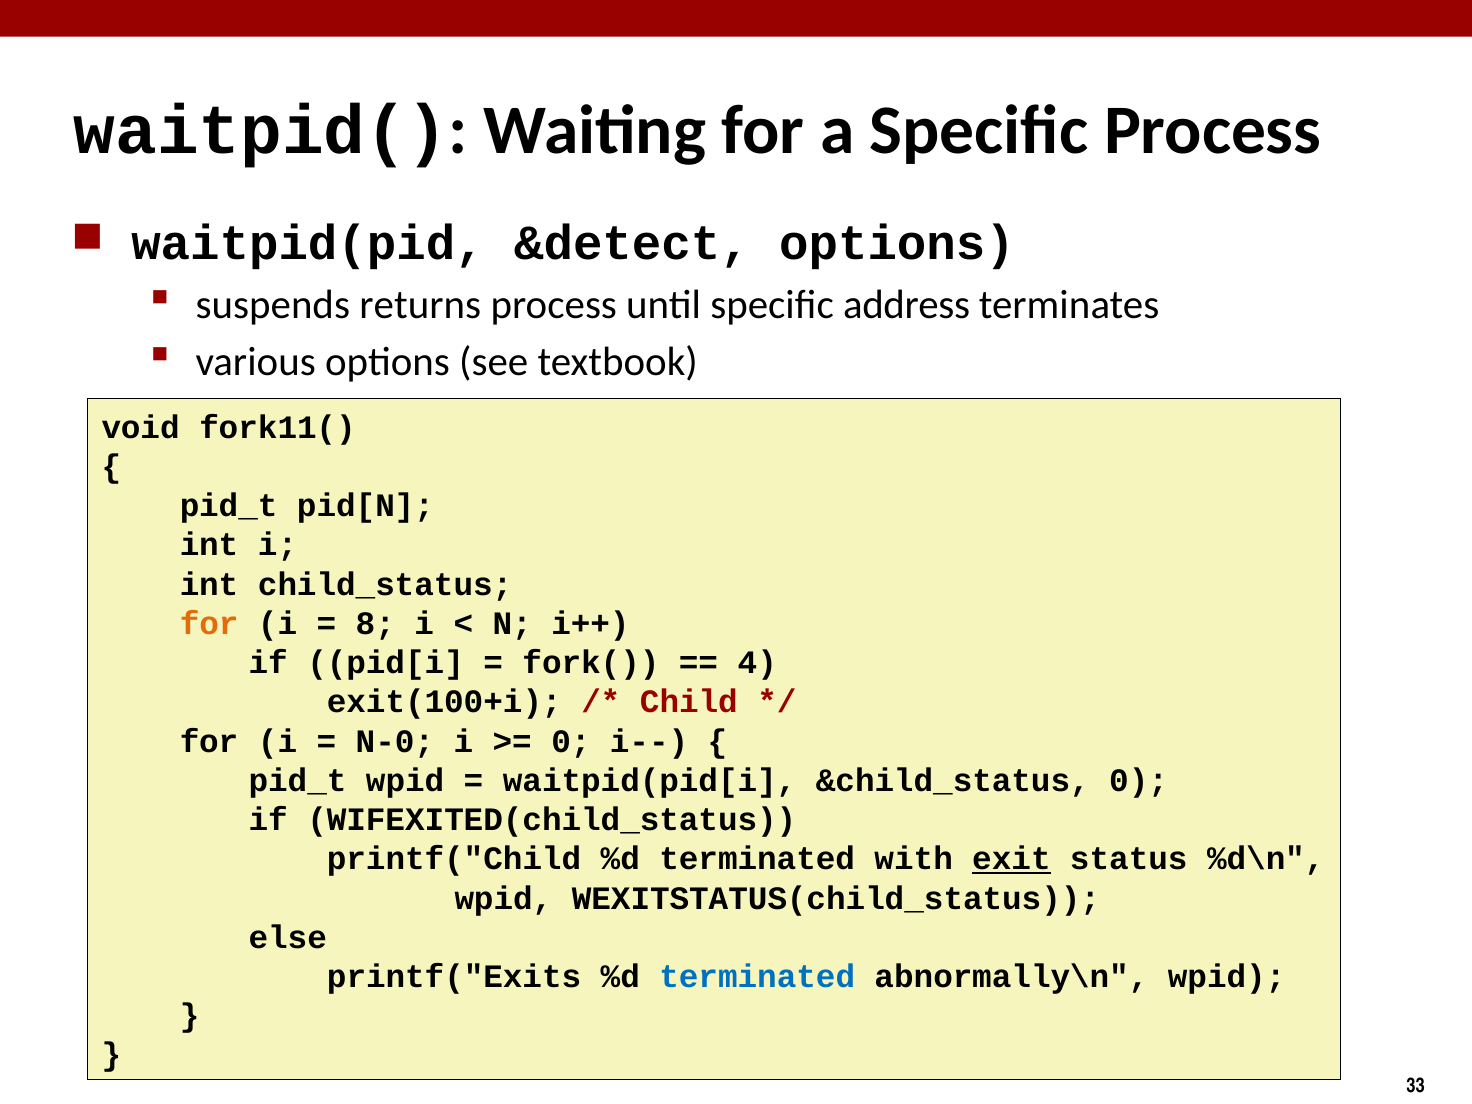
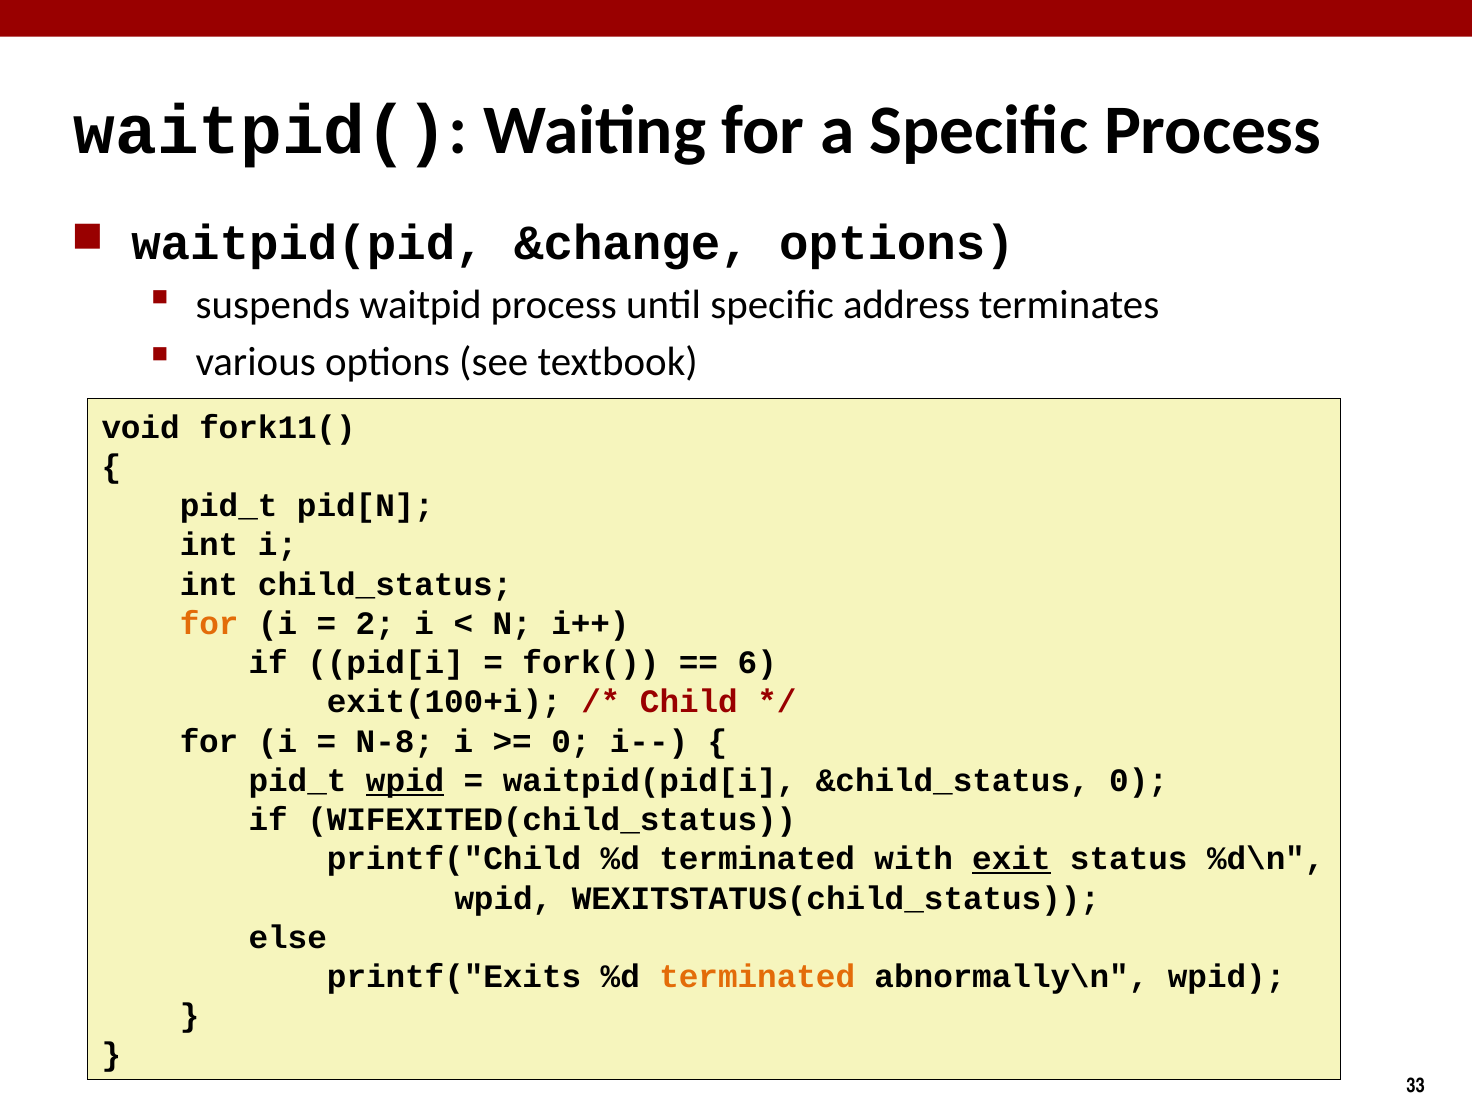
&detect: &detect -> &change (632, 244)
returns: returns -> waitpid (420, 305)
8: 8 -> 2 (375, 624)
4: 4 -> 6 (757, 663)
N-0: N-0 -> N-8 (395, 741)
wpid underline: none -> present (405, 781)
terminated colour: blue -> orange (757, 977)
